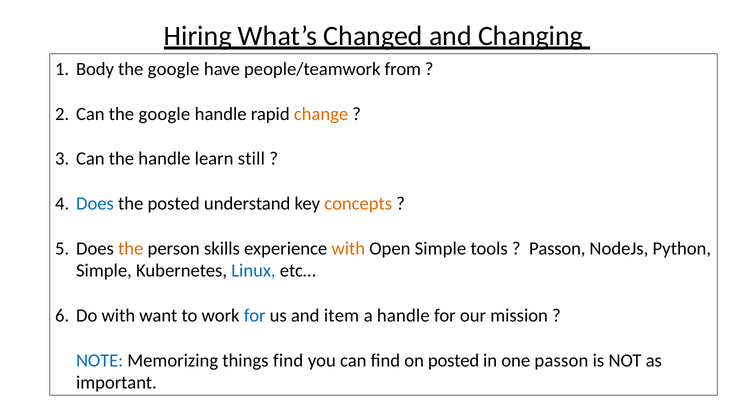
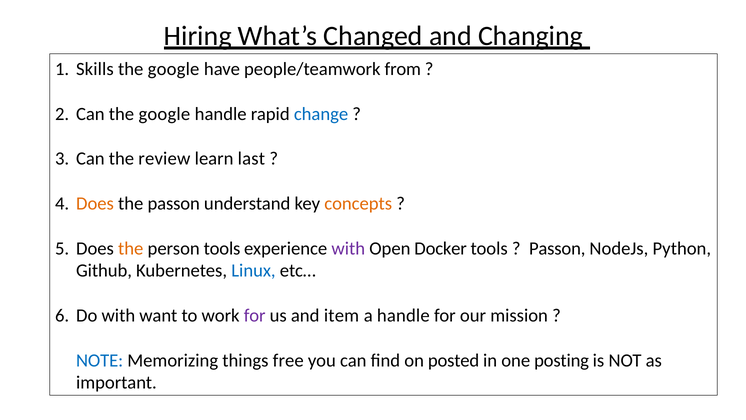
Body: Body -> Skills (95, 69)
change colour: orange -> blue (321, 114)
the handle: handle -> review (164, 159)
still: still -> last (251, 159)
Does colour: blue -> orange (95, 203)
the posted: posted -> passon (174, 203)
person skills: skills -> tools (222, 248)
with colour: orange -> purple (348, 248)
Open Simple: Simple -> Docker (441, 248)
Simple: Simple -> Github (104, 271)
for colour: blue -> purple (255, 315)
things find: find -> free (288, 360)
one passon: passon -> posting (562, 360)
